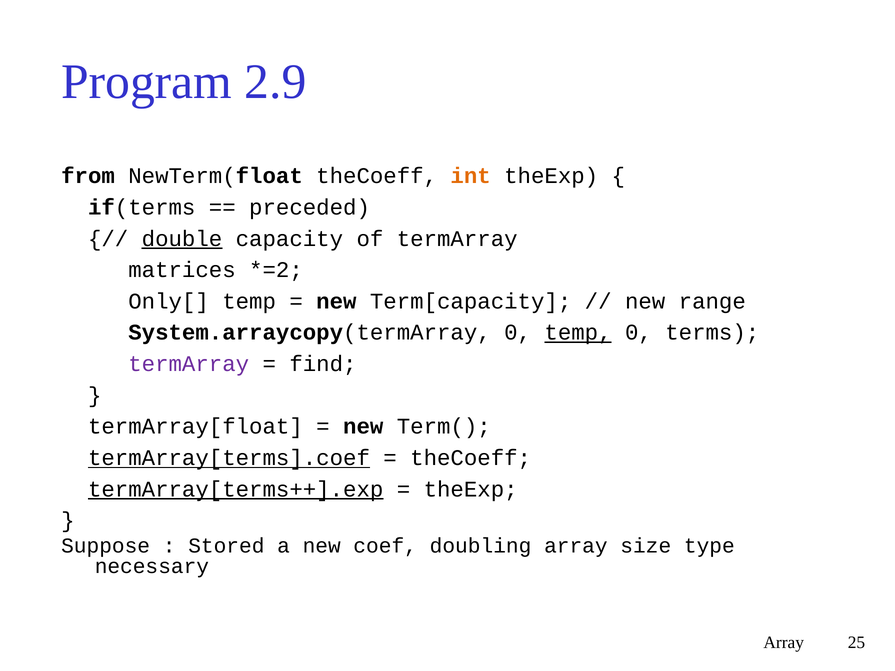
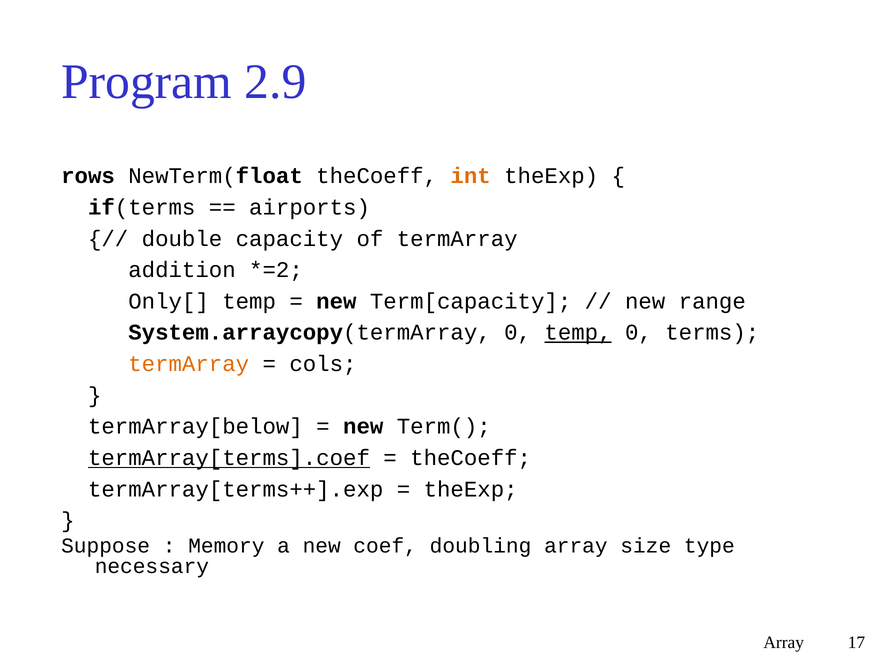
from: from -> rows (88, 176)
preceded: preceded -> airports (310, 207)
double underline: present -> none (182, 239)
matrices: matrices -> addition (182, 270)
termArray colour: purple -> orange (189, 364)
find: find -> cols (323, 364)
termArray[float: termArray[float -> termArray[below (195, 427)
termArray[terms++].exp underline: present -> none (236, 489)
Stored: Stored -> Memory (226, 546)
25: 25 -> 17 (856, 643)
